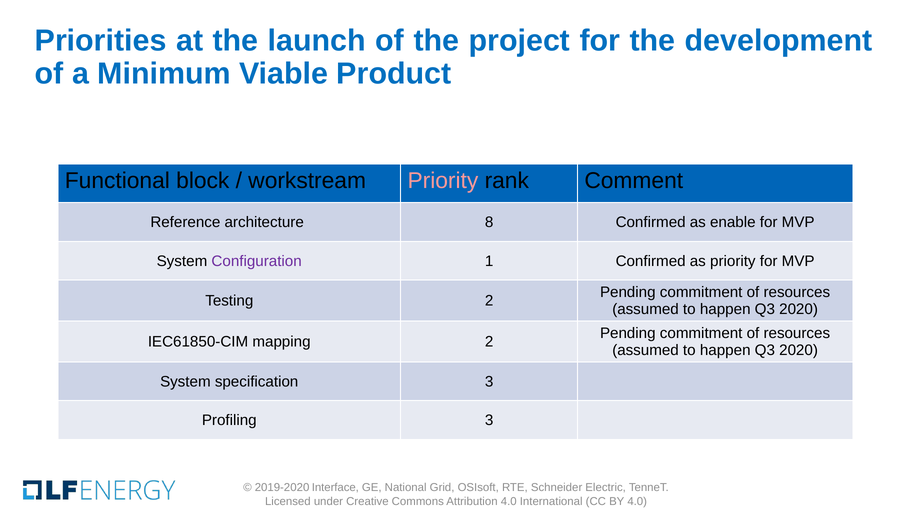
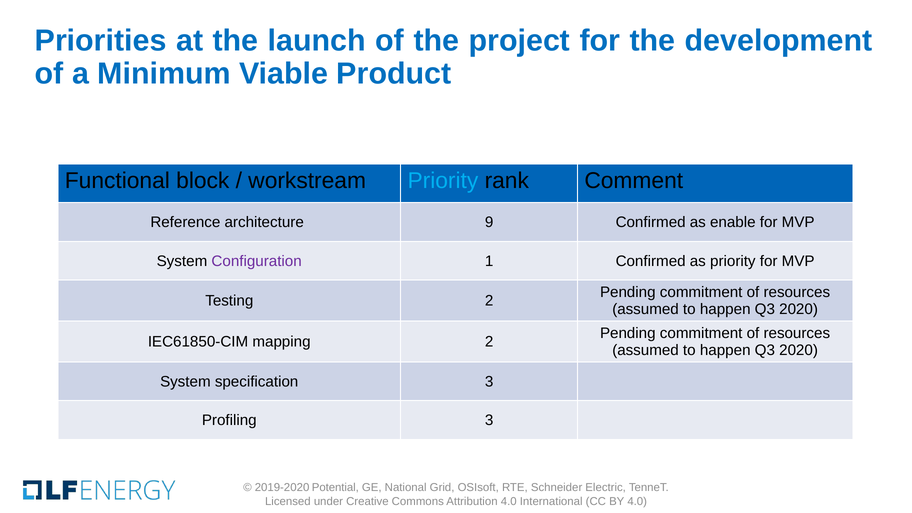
Priority colour: pink -> light blue (443, 181)
8: 8 -> 9 (489, 222)
Interface: Interface -> Potential (335, 488)
